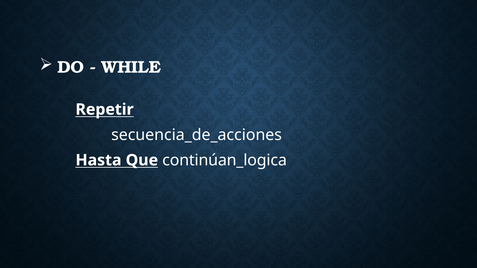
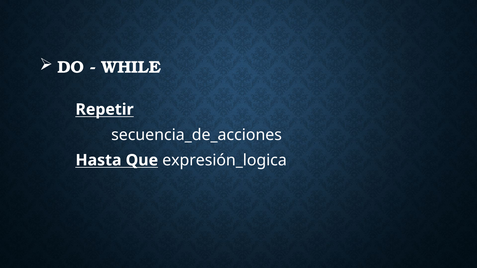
continúan_logica: continúan_logica -> expresión_logica (225, 160)
